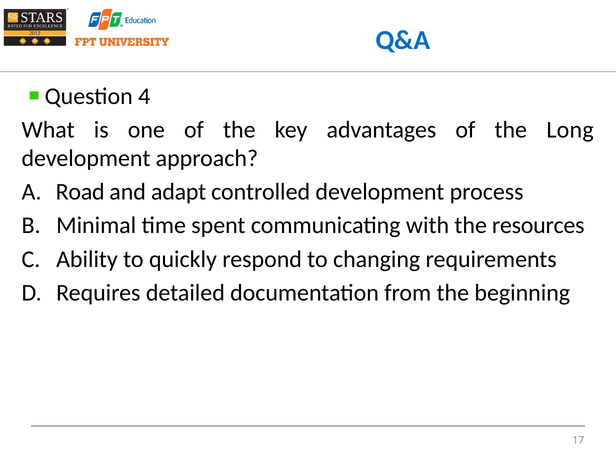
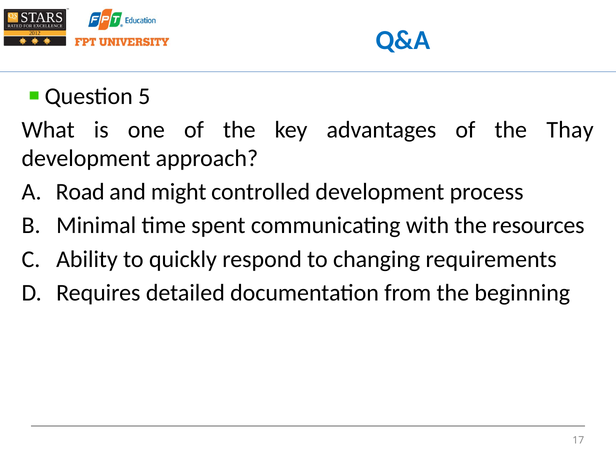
4: 4 -> 5 (144, 96)
Long: Long -> Thay (570, 130)
adapt: adapt -> might (179, 192)
